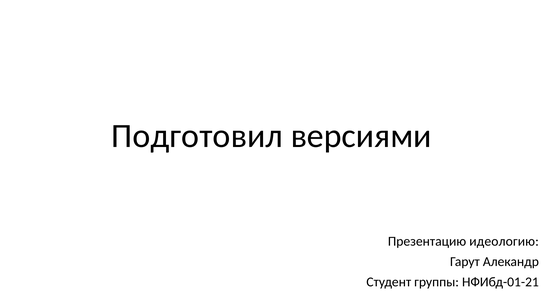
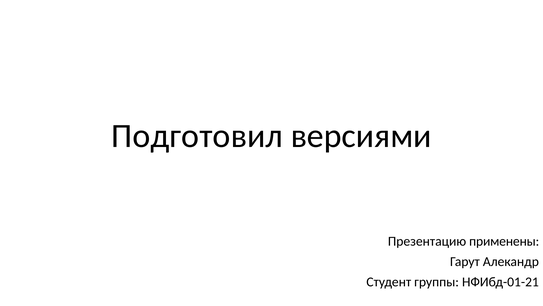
идеологию: идеологию -> применены (504, 241)
